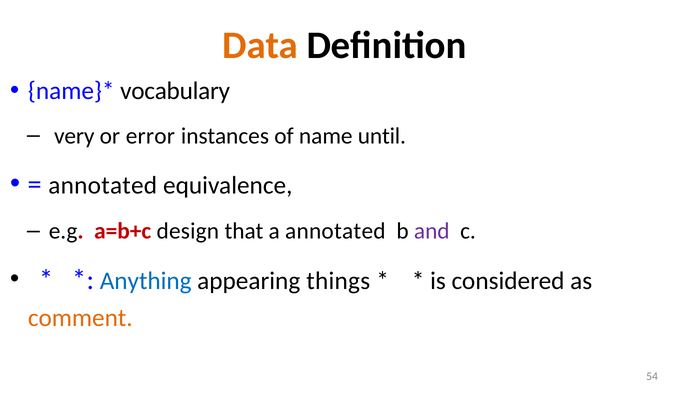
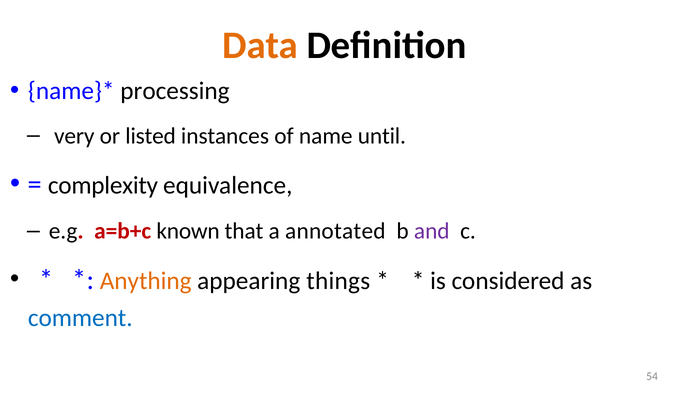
vocabulary: vocabulary -> processing (175, 91)
error: error -> listed (151, 136)
annotated: annotated -> complexity (103, 185)
design: design -> known (188, 231)
Anything colour: blue -> orange (146, 281)
comment colour: orange -> blue (80, 318)
